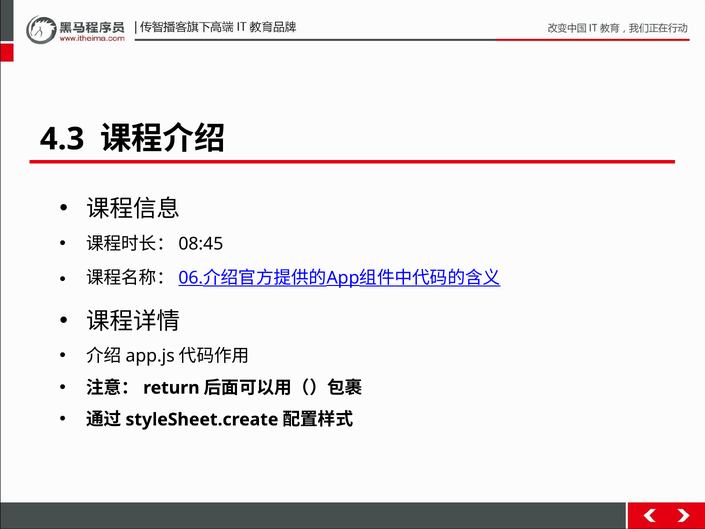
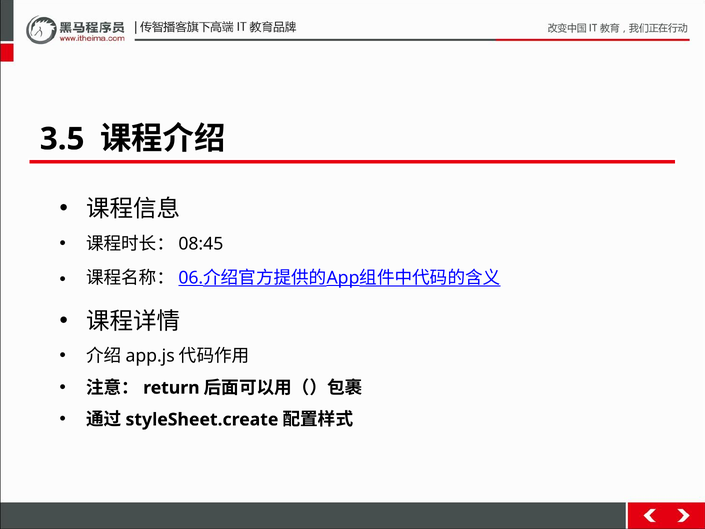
4.3: 4.3 -> 3.5 (62, 139)
